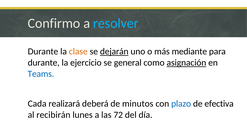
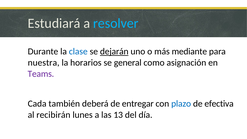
Confirmo: Confirmo -> Estudiará (54, 23)
clase colour: orange -> blue (78, 52)
durante: durante -> nuestra (44, 63)
ejercicio: ejercicio -> horarios (86, 63)
asignación underline: present -> none (186, 63)
Teams colour: blue -> purple (41, 74)
realizará: realizará -> también (64, 104)
minutos: minutos -> entregar (138, 104)
72: 72 -> 13 (118, 115)
